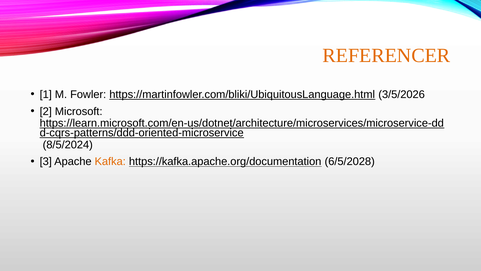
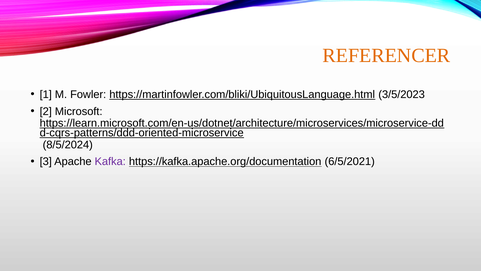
3/5/2026: 3/5/2026 -> 3/5/2023 (402, 94)
Kafka colour: orange -> purple (110, 161)
6/5/2028: 6/5/2028 -> 6/5/2021 (350, 161)
